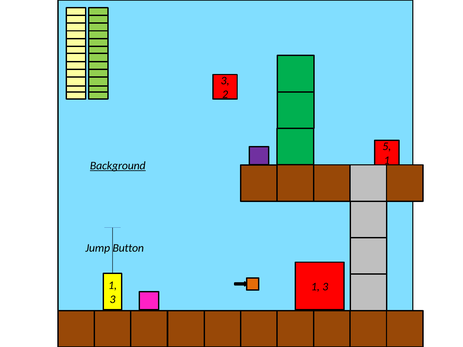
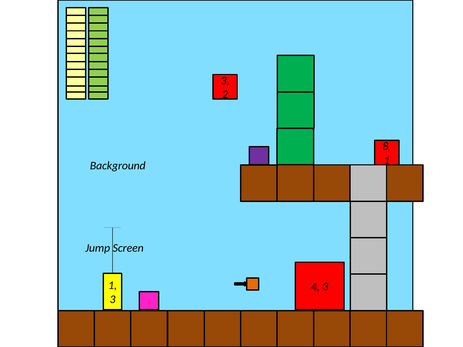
5: 5 -> 8 (387, 147)
Background underline: present -> none (118, 166)
Button: Button -> Screen (128, 248)
1: 1 -> 4 (315, 287)
